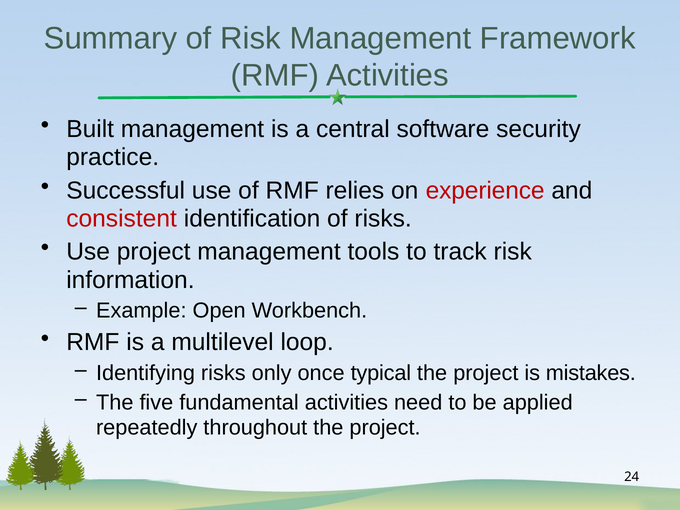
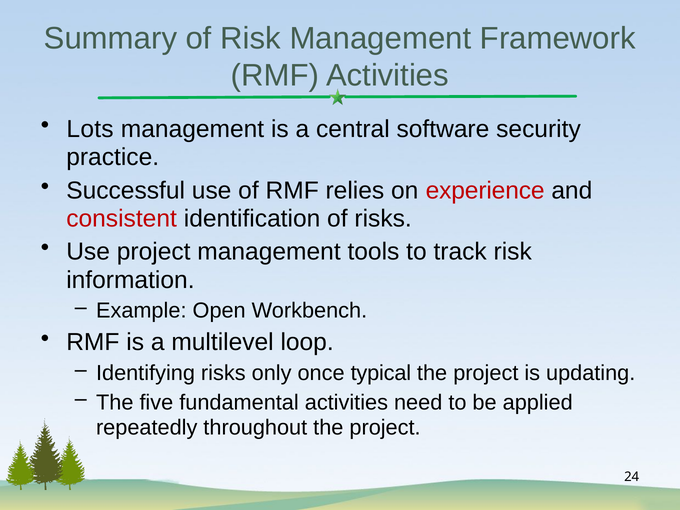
Built: Built -> Lots (90, 129)
mistakes: mistakes -> updating (591, 373)
